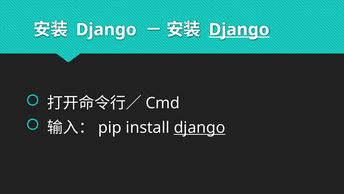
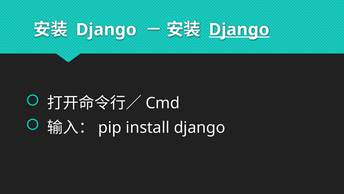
django underline: present -> none (200, 127)
